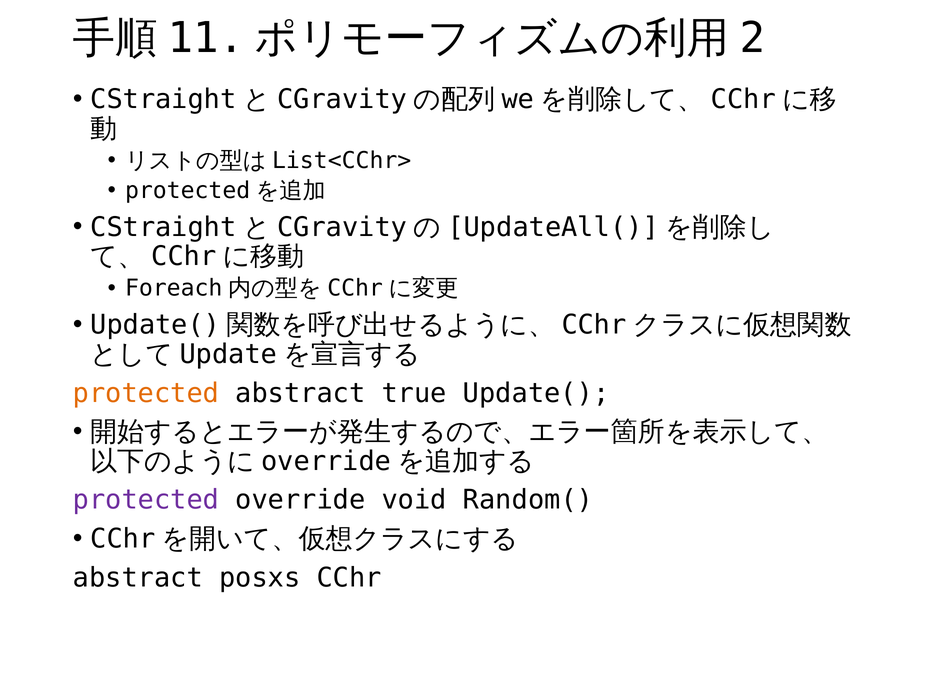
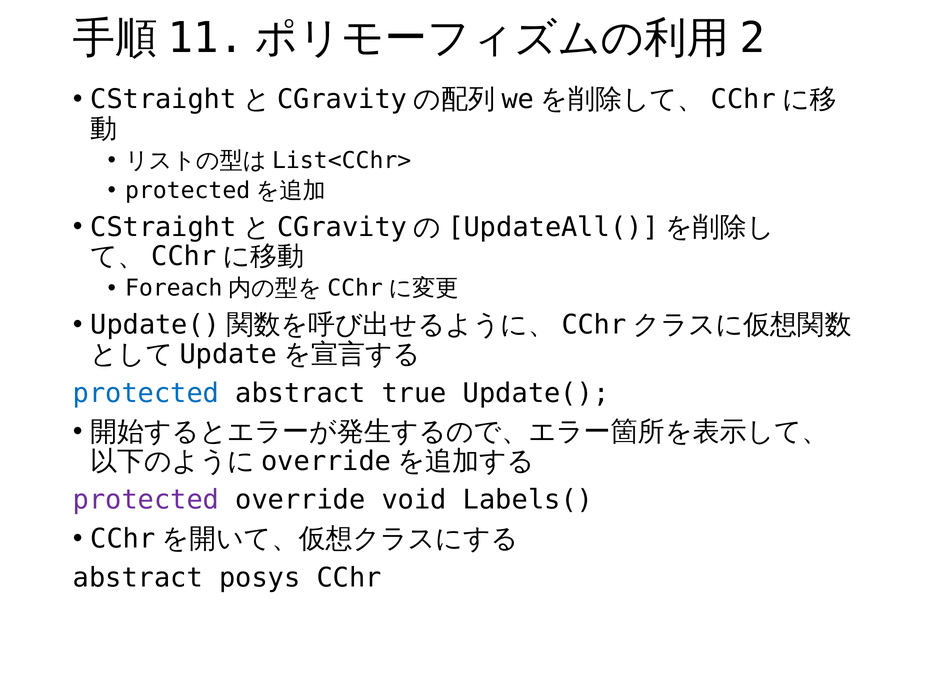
protected colour: orange -> blue (146, 393)
Random(: Random( -> Labels( (528, 500)
posxs: posxs -> posys (260, 577)
